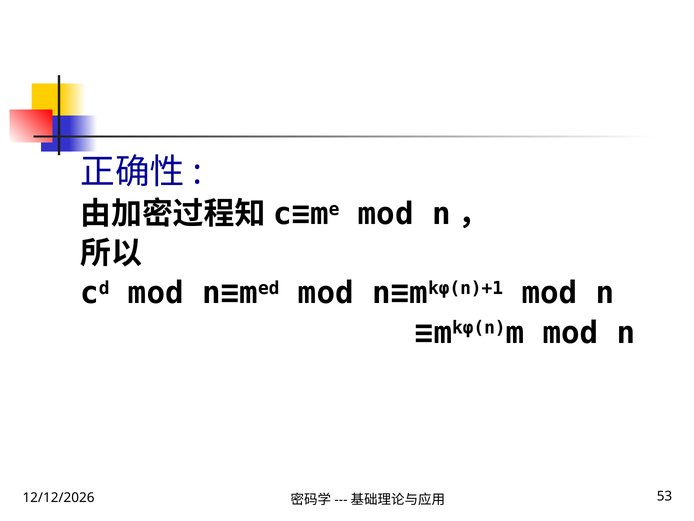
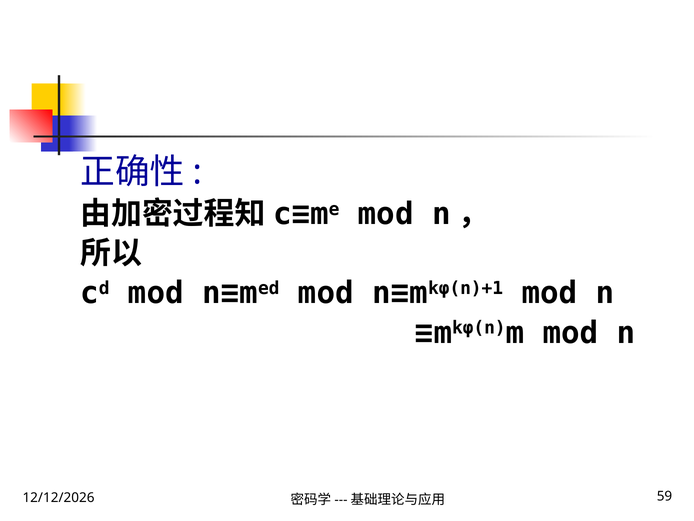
53: 53 -> 59 (664, 496)
